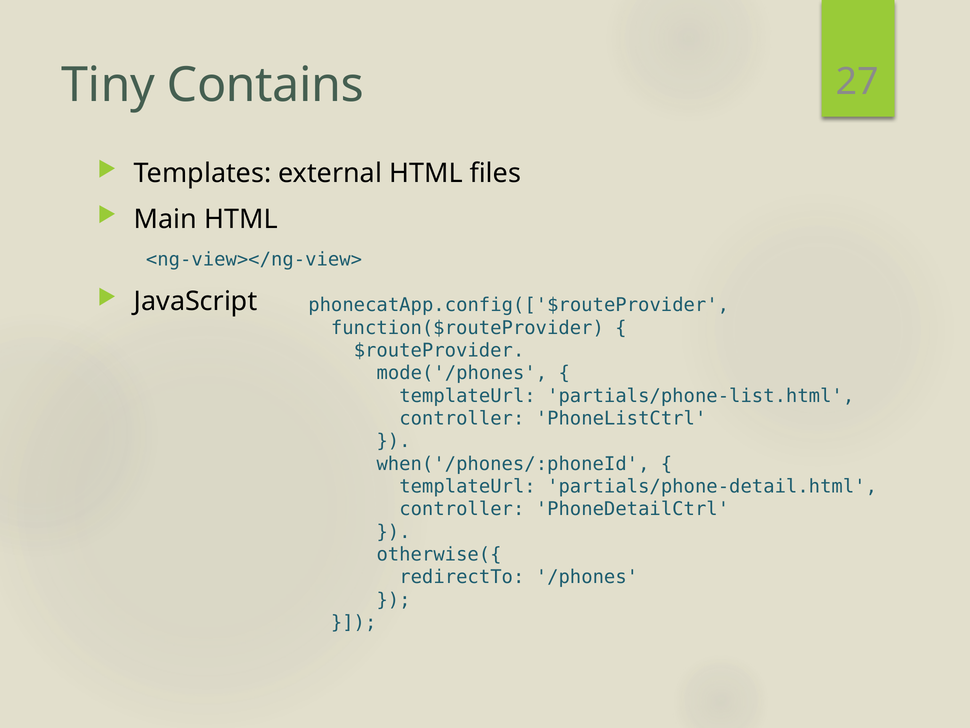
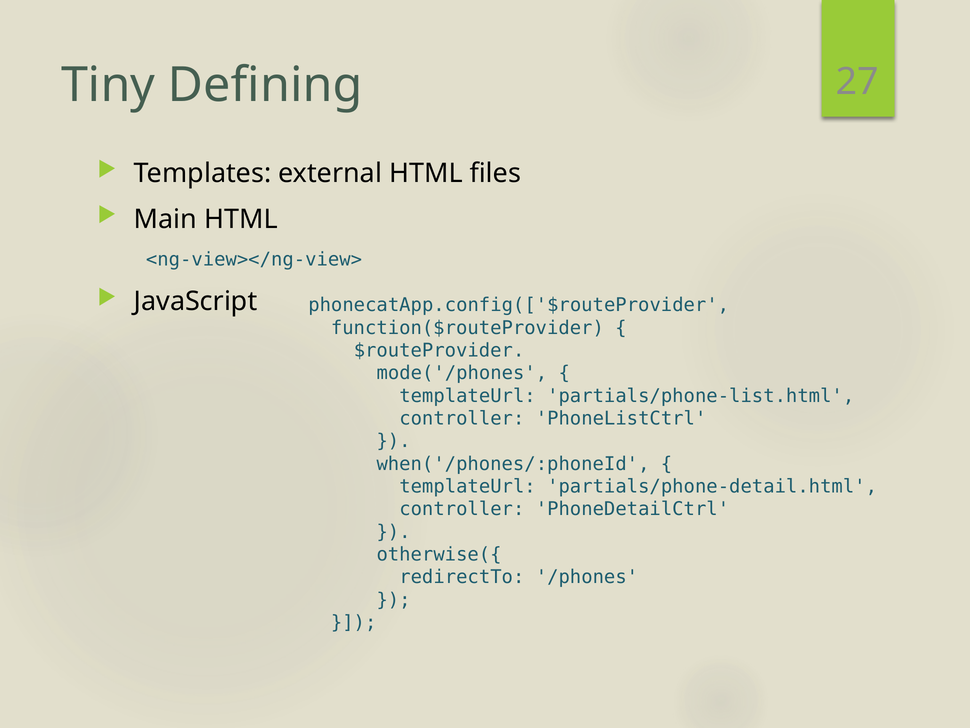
Contains: Contains -> Defining (265, 85)
